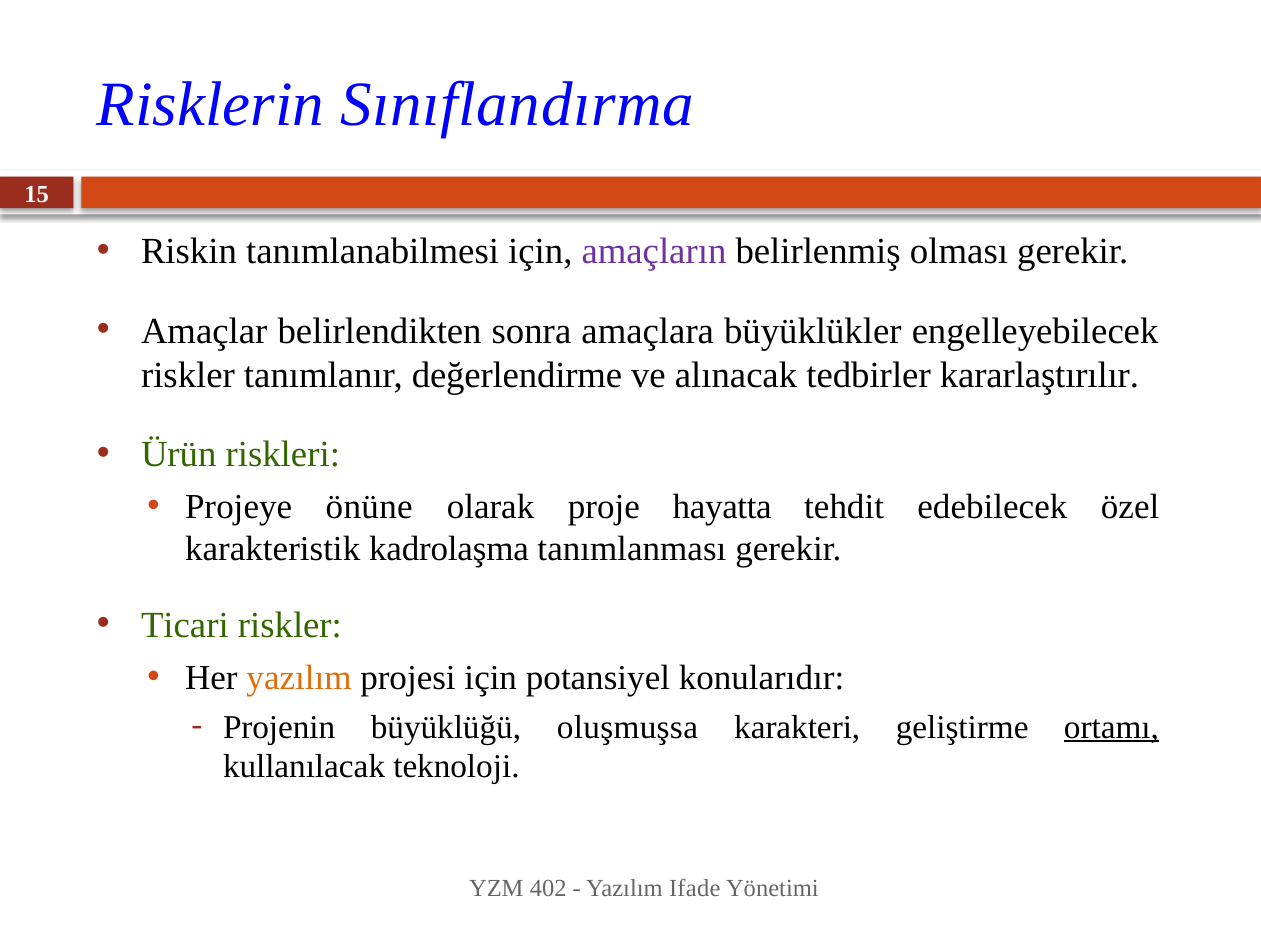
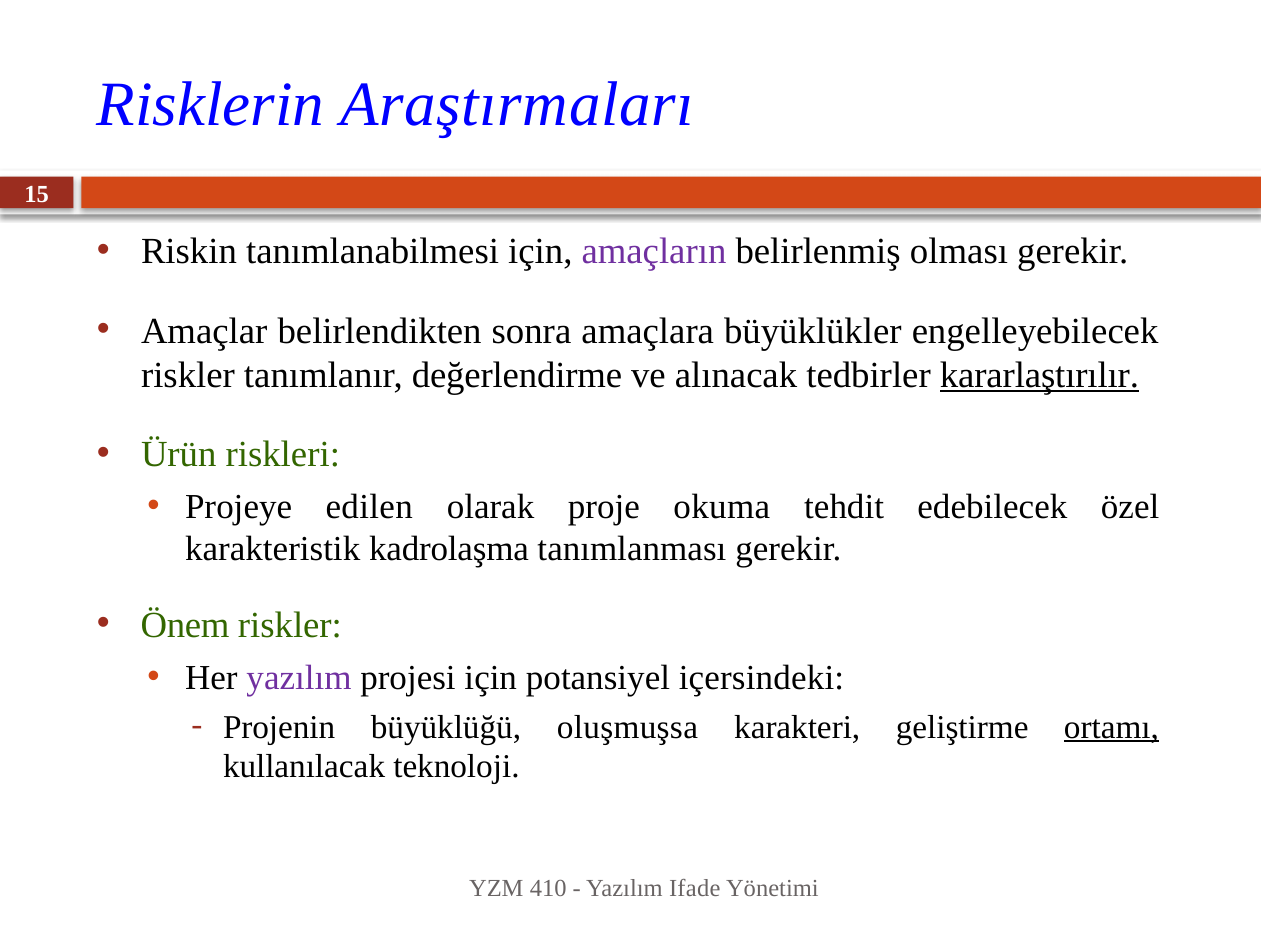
Sınıflandırma: Sınıflandırma -> Araştırmaları (517, 104)
kararlaştırılır underline: none -> present (1039, 375)
önüne: önüne -> edilen (369, 507)
hayatta: hayatta -> okuma (722, 507)
Ticari: Ticari -> Önem (185, 625)
yazılım colour: orange -> purple (299, 677)
konularıdır: konularıdır -> içersindeki (761, 677)
402: 402 -> 410 (548, 889)
